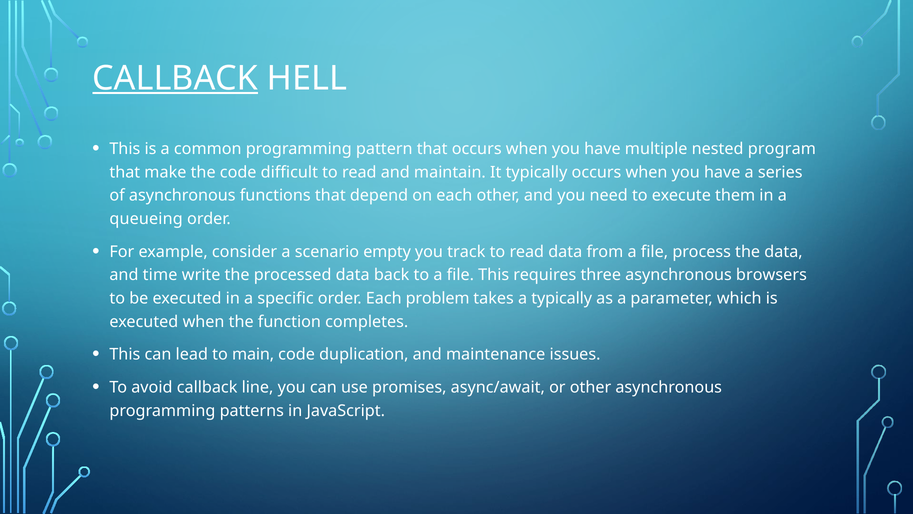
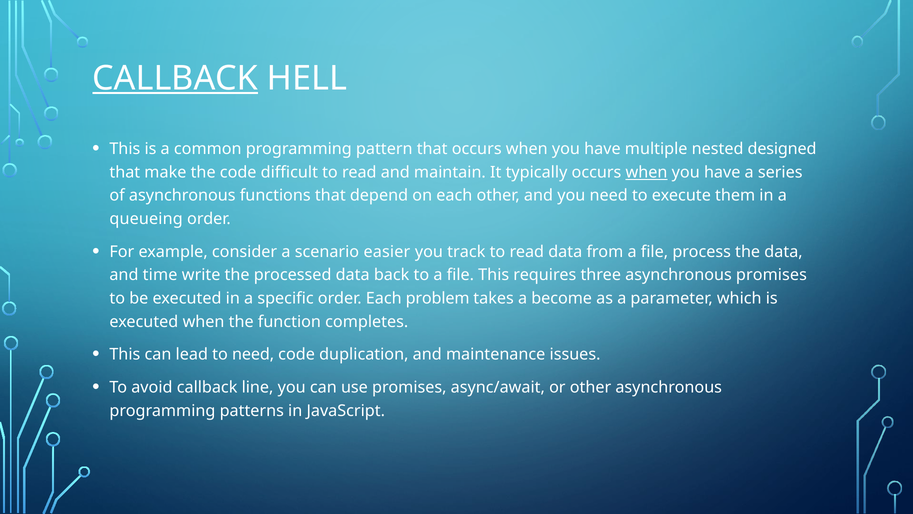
program: program -> designed (782, 149)
when underline: none -> present (647, 172)
empty: empty -> easier (387, 252)
asynchronous browsers: browsers -> promises (771, 275)
a typically: typically -> become (562, 298)
to main: main -> need (253, 354)
